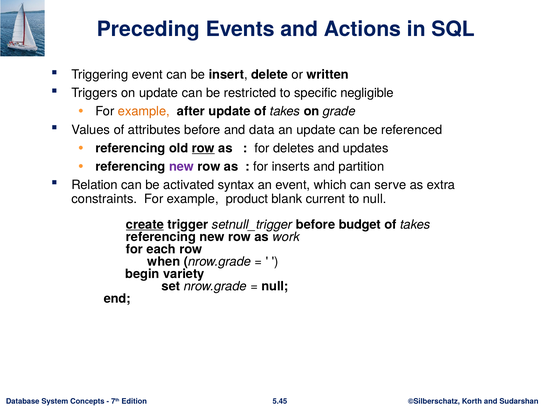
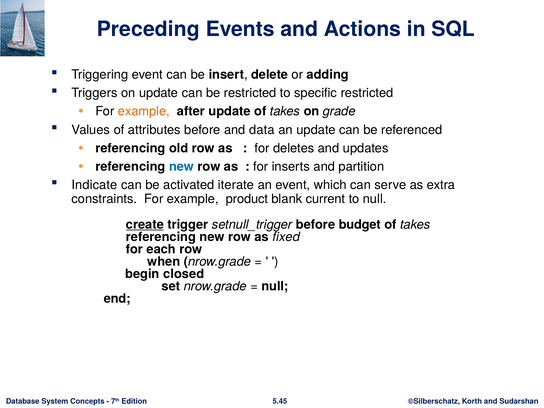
written: written -> adding (328, 75)
specific negligible: negligible -> restricted (367, 93)
row underline: present -> none (203, 148)
new colour: purple -> blue (182, 167)
Relation: Relation -> Indicate (94, 185)
syntax: syntax -> iterate (236, 185)
work: work -> fixed (286, 237)
variety: variety -> closed (184, 274)
